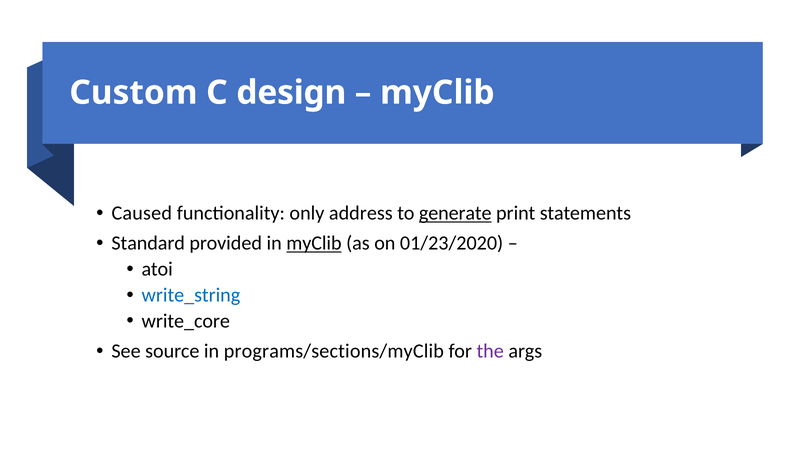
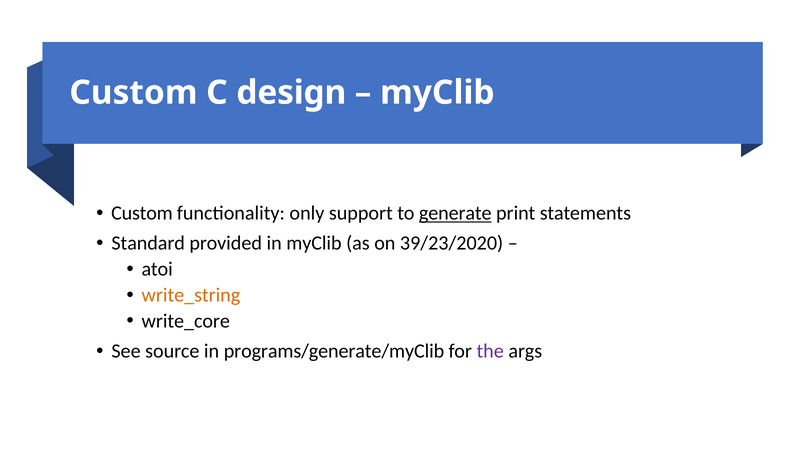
Caused: Caused -> Custom (142, 213)
address: address -> support (361, 213)
myClib underline: present -> none (314, 243)
01/23/2020: 01/23/2020 -> 39/23/2020 (452, 243)
write_string colour: blue -> orange (191, 295)
programs/sections/myClib: programs/sections/myClib -> programs/generate/myClib (334, 351)
